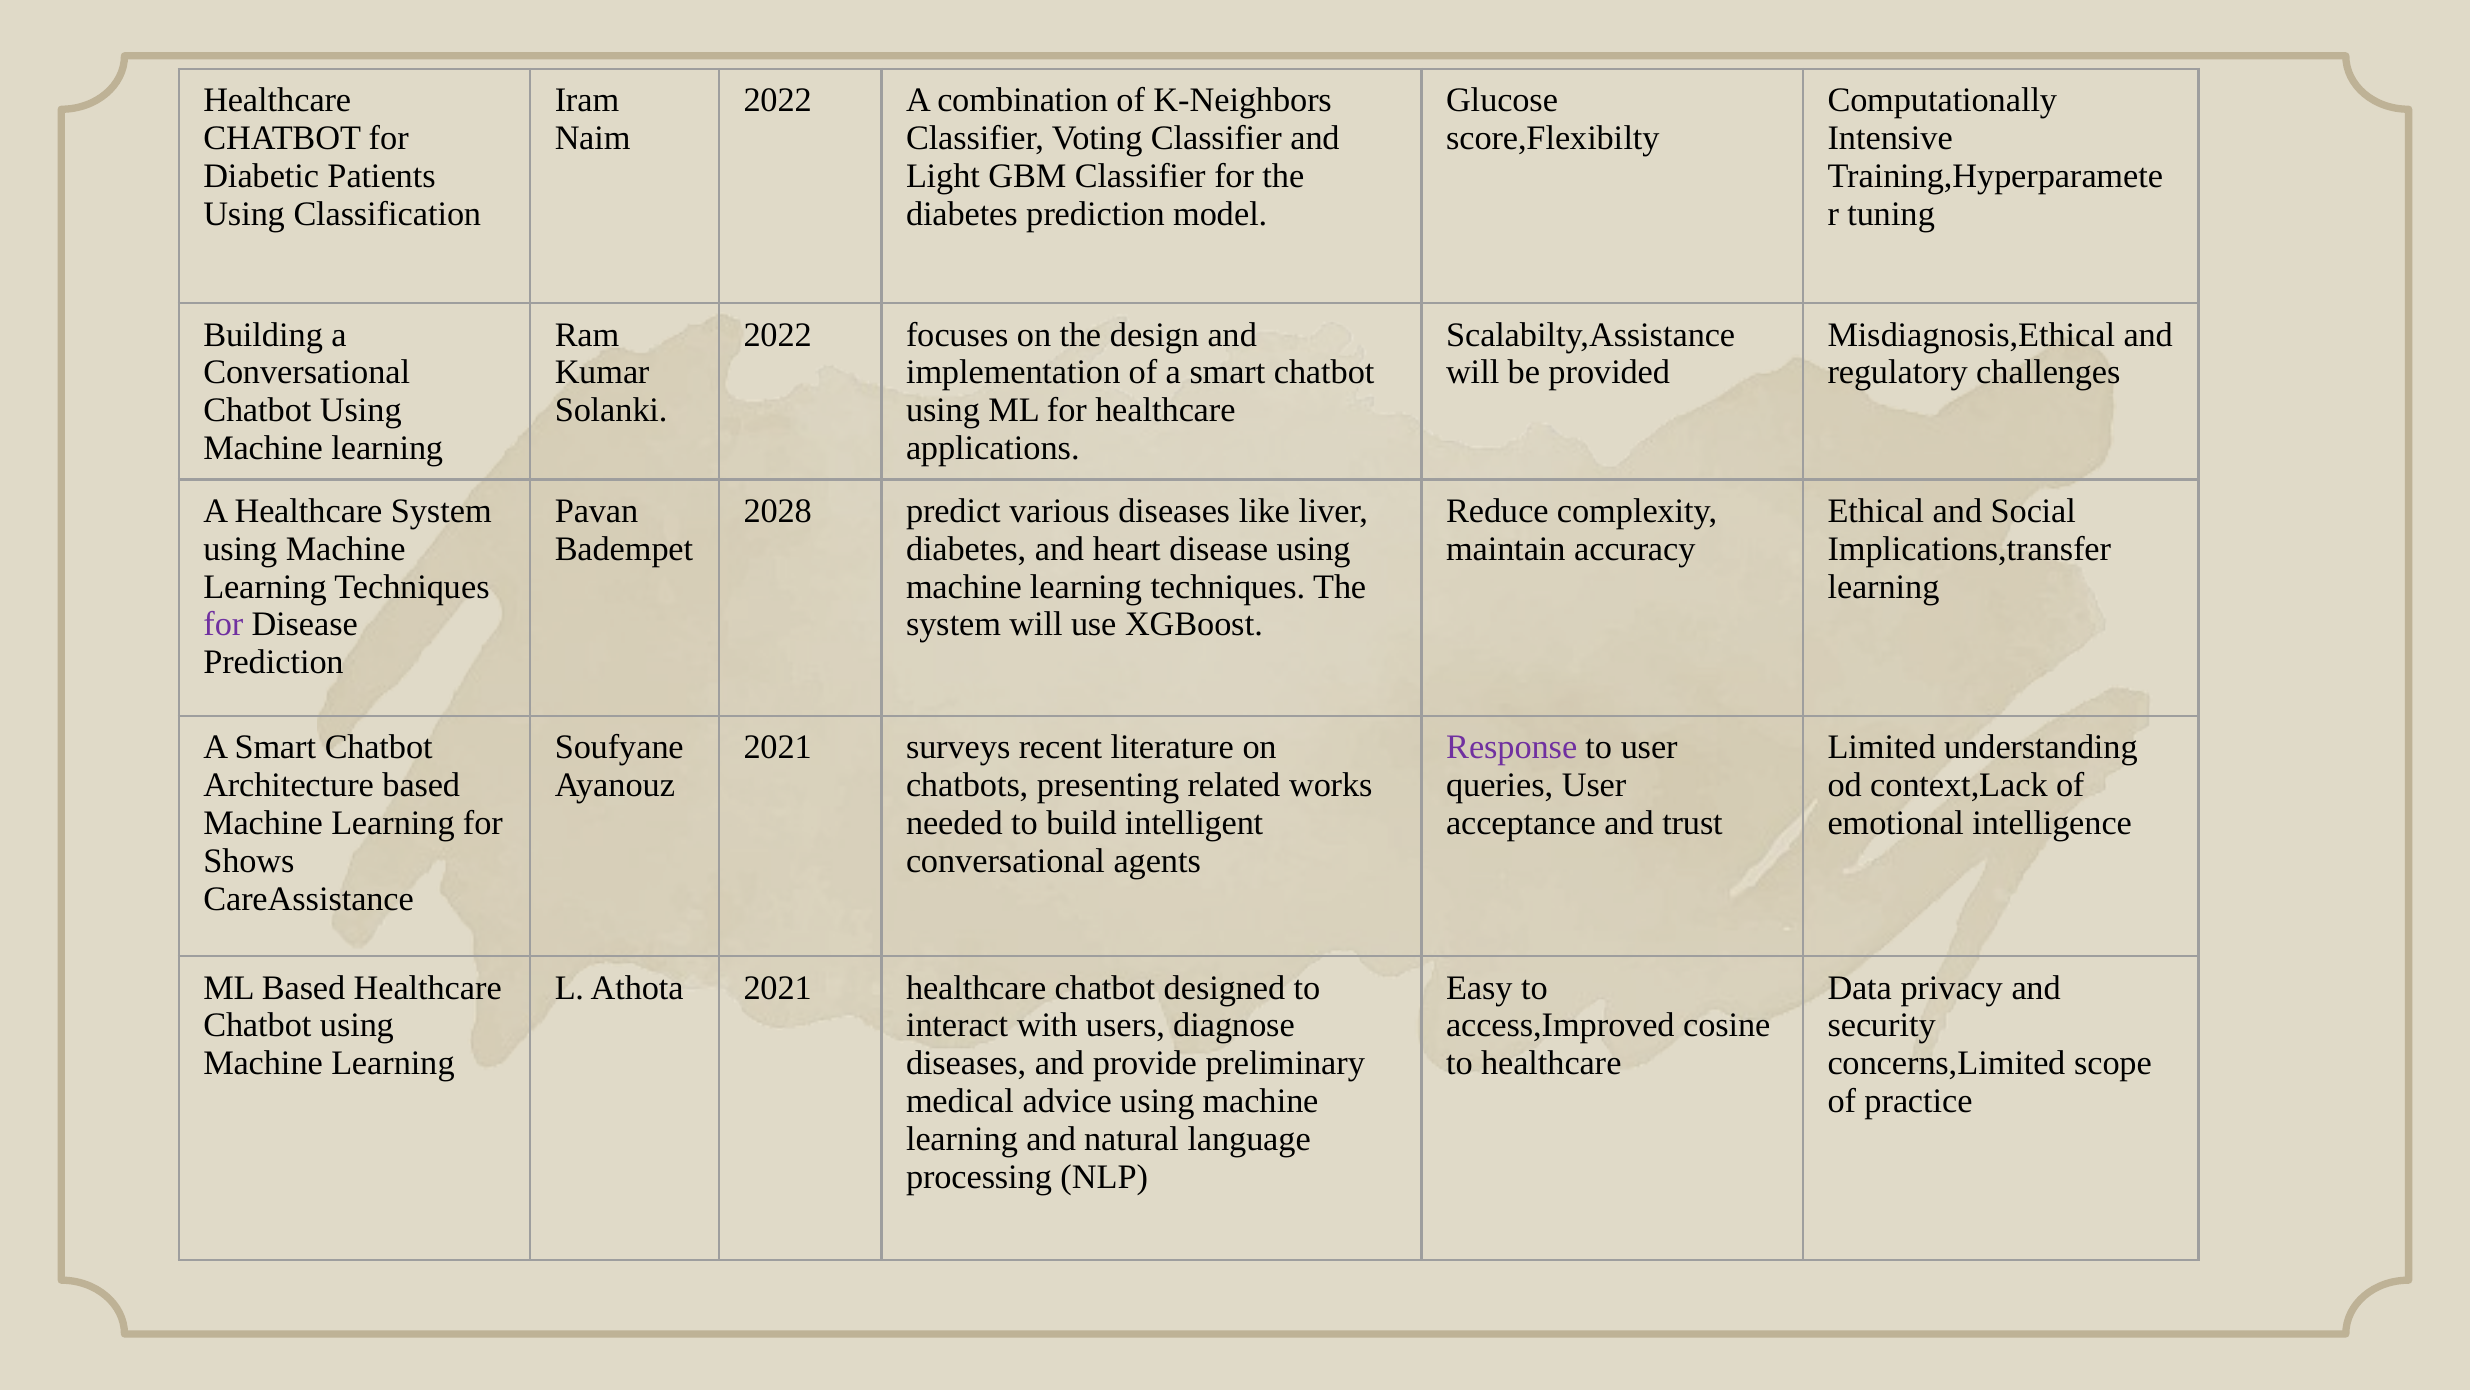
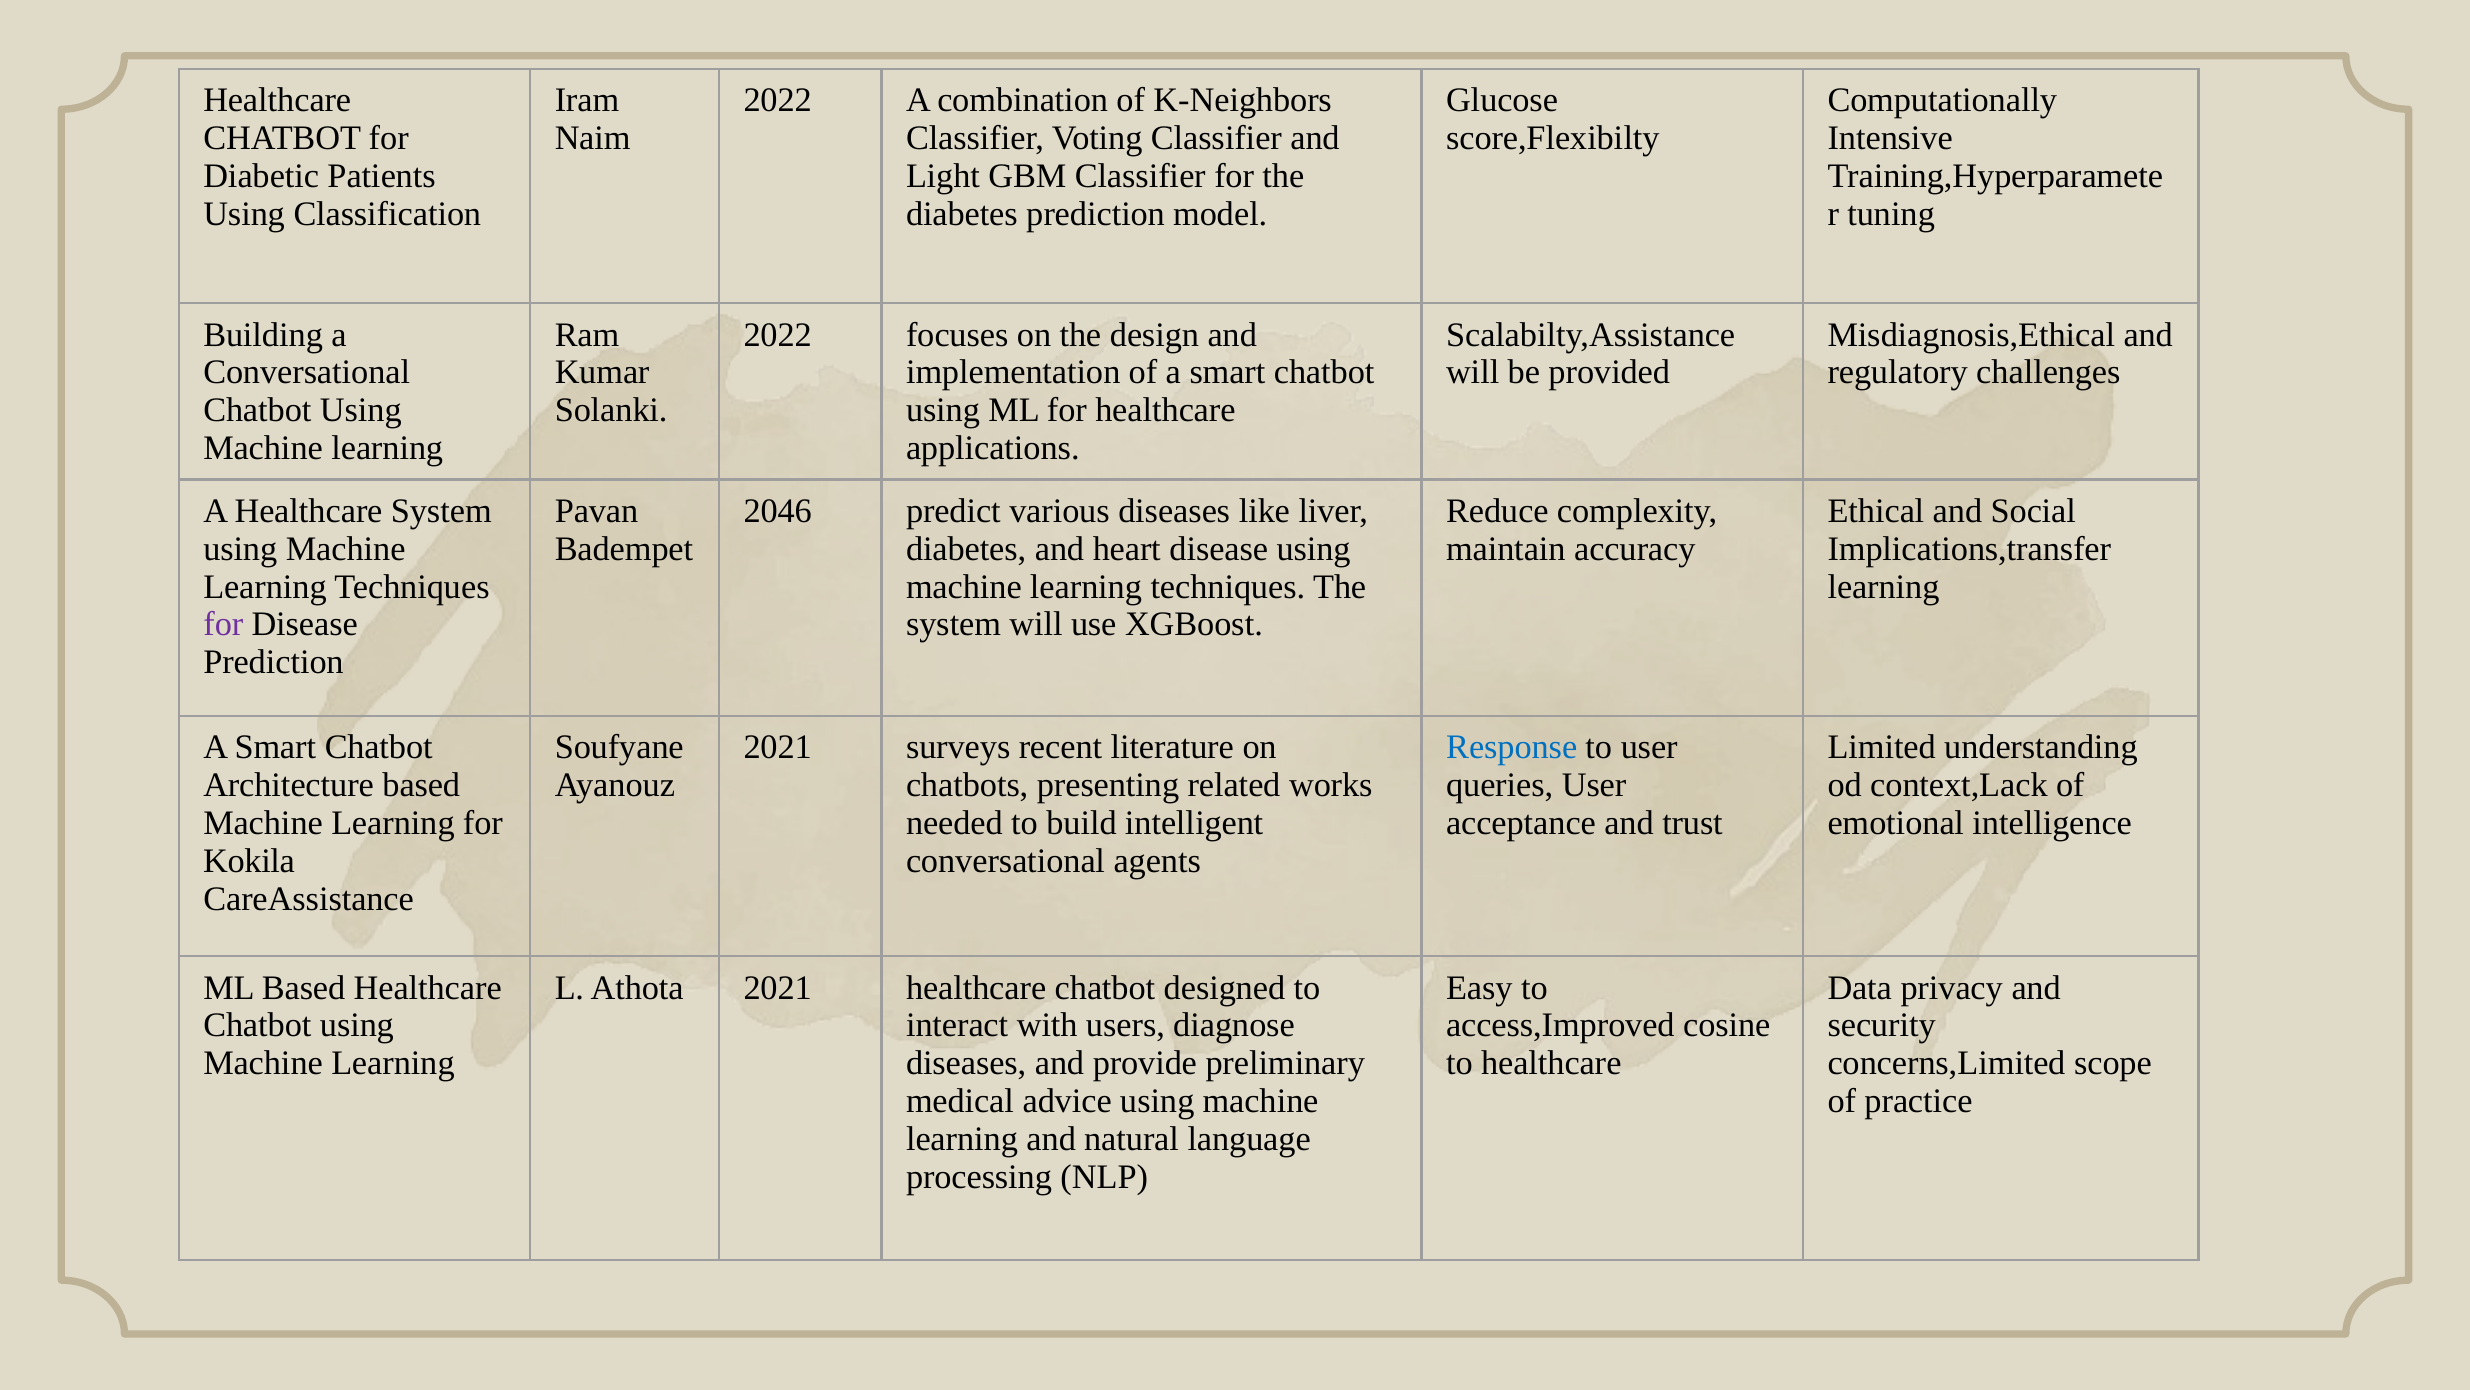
2028: 2028 -> 2046 (778, 511)
Response colour: purple -> blue (1512, 747)
Shows: Shows -> Kokila (249, 861)
